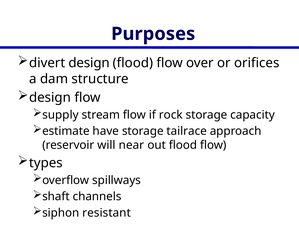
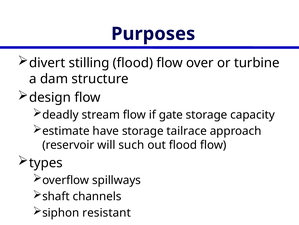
divert design: design -> stilling (89, 63)
orifices: orifices -> turbine (257, 63)
supply: supply -> deadly (60, 114)
rock: rock -> gate (171, 114)
near: near -> such (131, 145)
